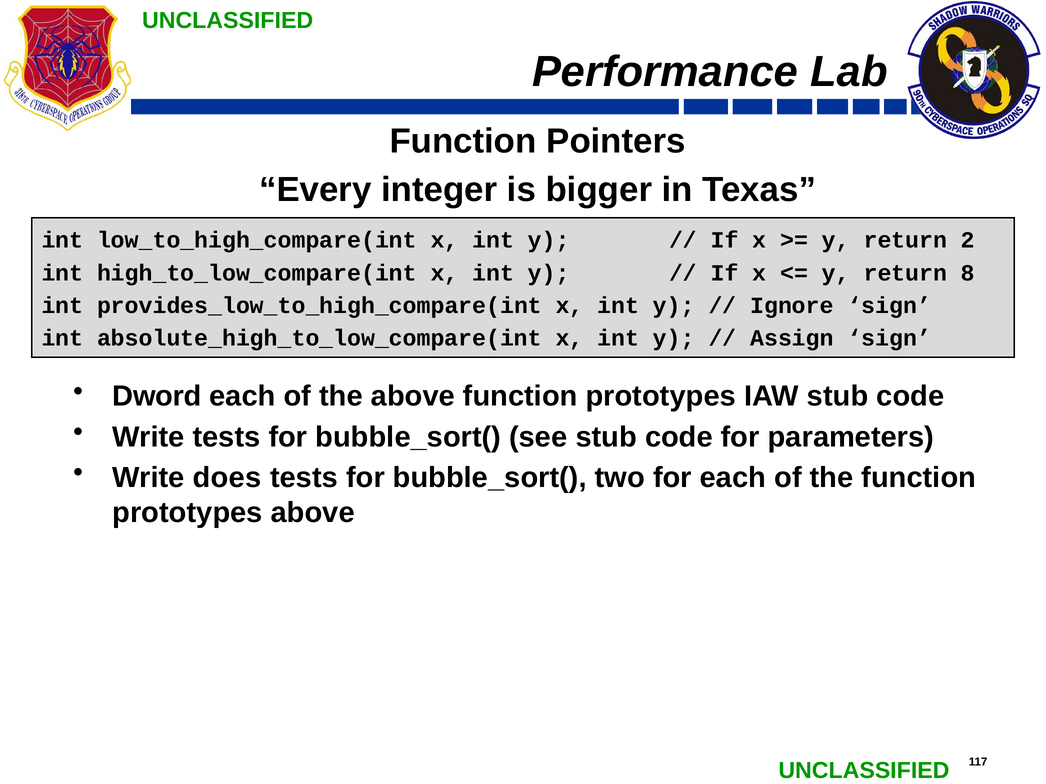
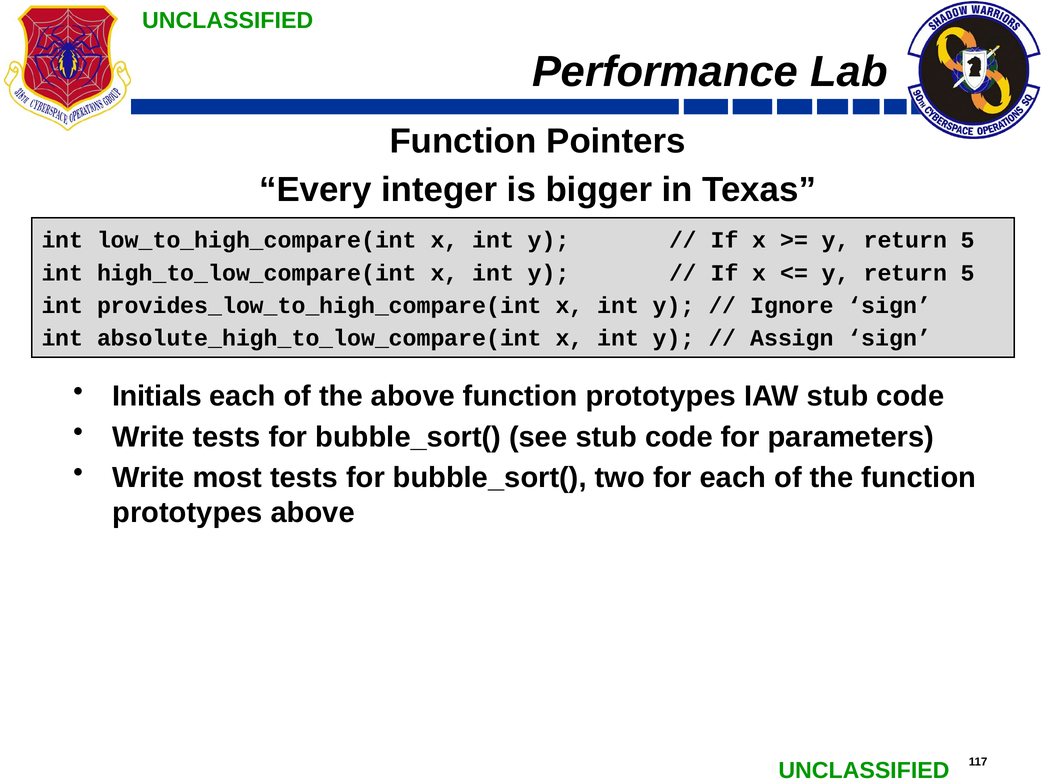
2: 2 -> 5 (968, 240)
8: 8 -> 5 (968, 273)
Dword: Dword -> Initials (157, 397)
does: does -> most (227, 478)
